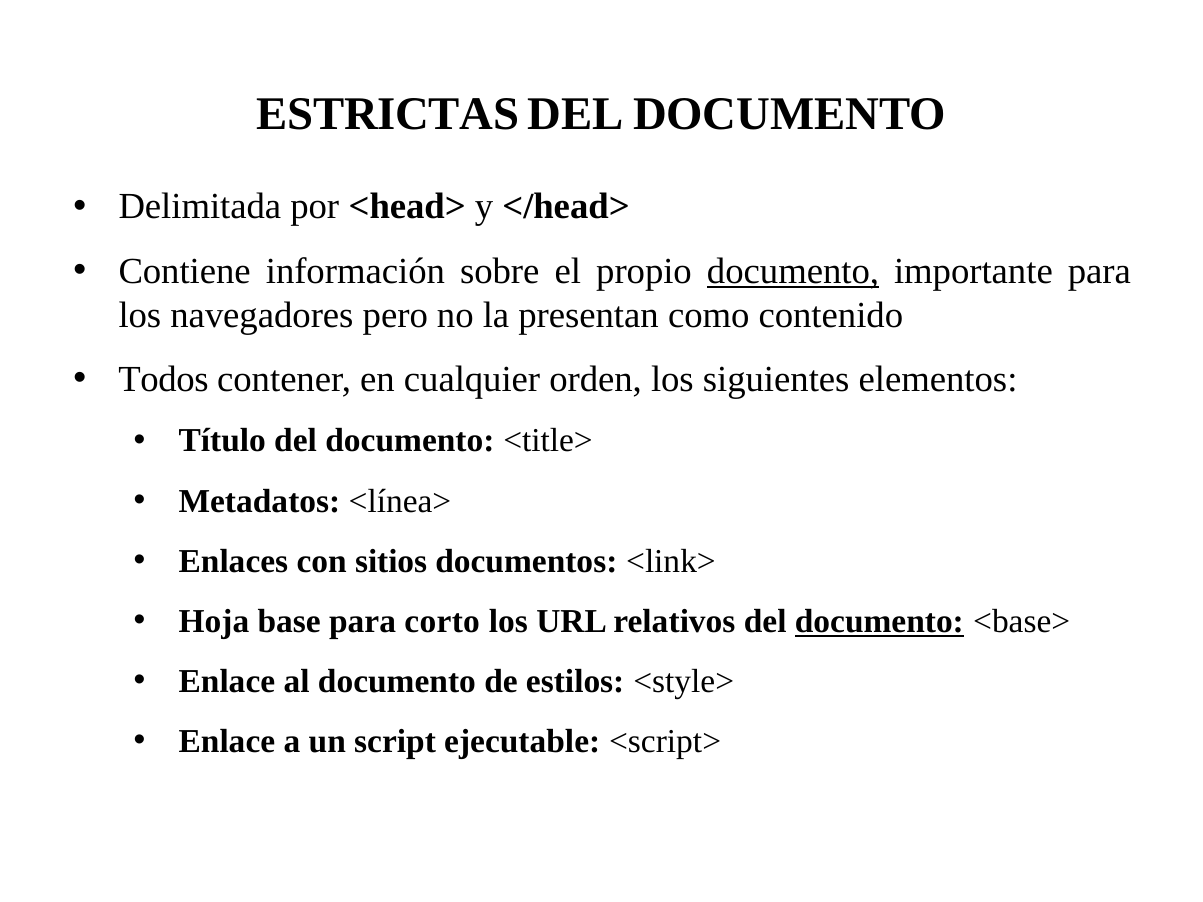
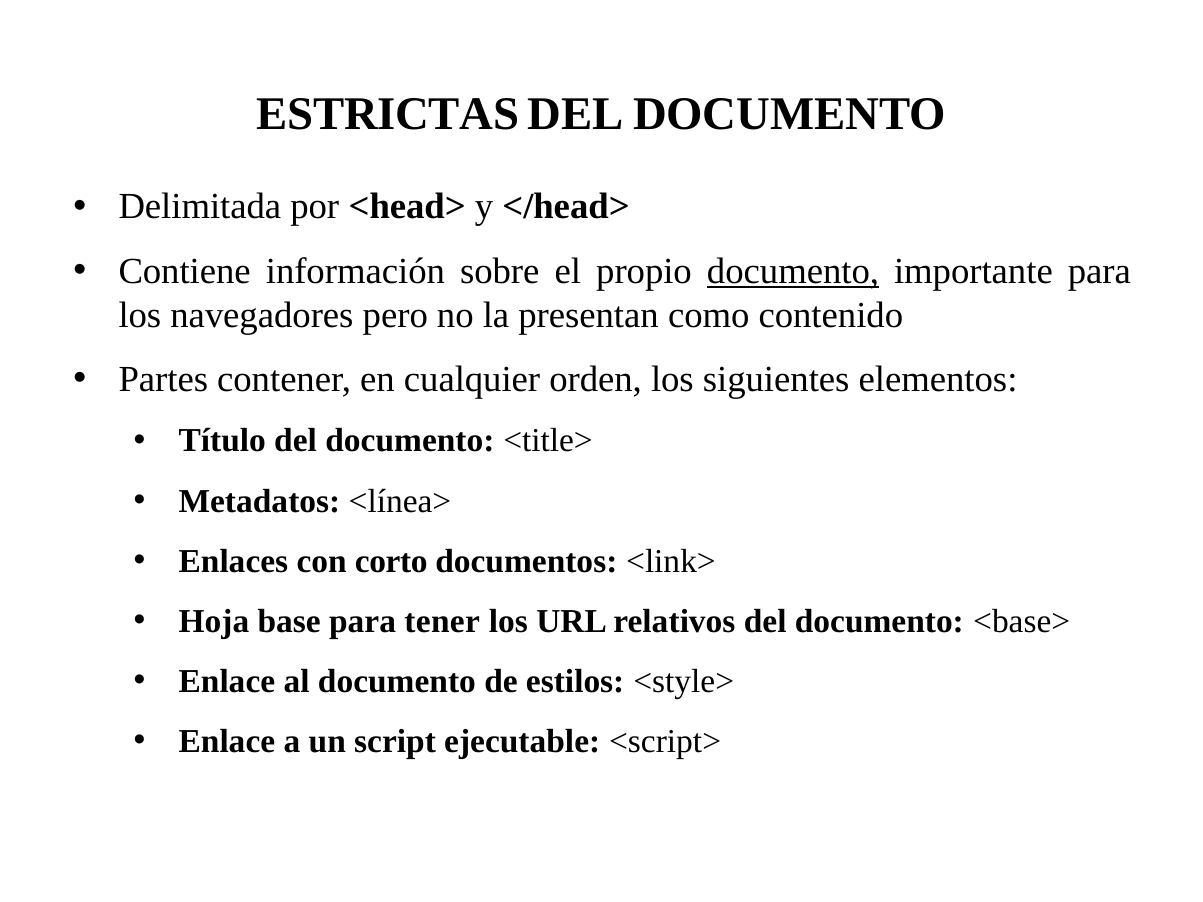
Todos: Todos -> Partes (163, 379)
sitios: sitios -> corto (391, 561)
corto: corto -> tener (442, 622)
documento underline: present -> none (879, 622)
